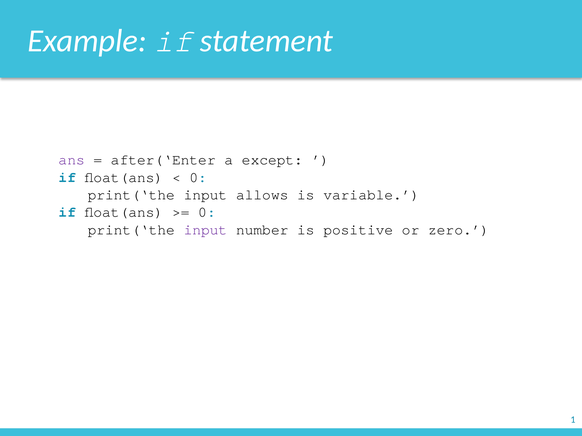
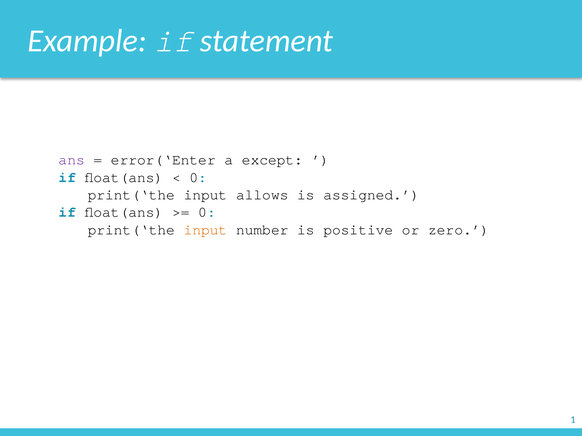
after(‘Enter: after(‘Enter -> error(‘Enter (163, 160)
variable: variable -> assigned (371, 195)
input colour: purple -> orange (206, 230)
